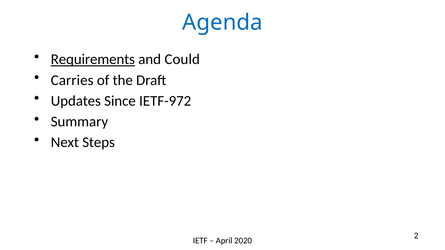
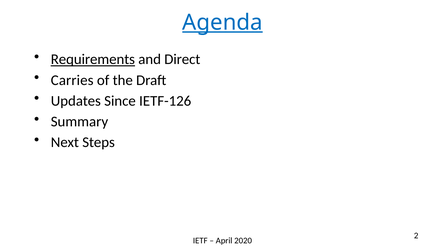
Agenda underline: none -> present (222, 22)
Could: Could -> Direct (182, 59)
IETF-972: IETF-972 -> IETF-126 (165, 101)
